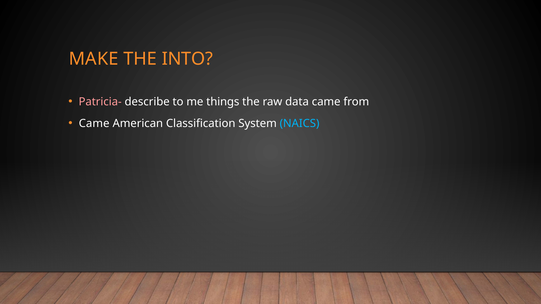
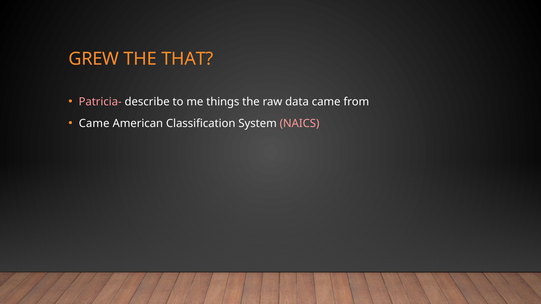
MAKE: MAKE -> GREW (94, 59)
INTO: INTO -> THAT (187, 59)
NAICS colour: light blue -> pink (300, 124)
